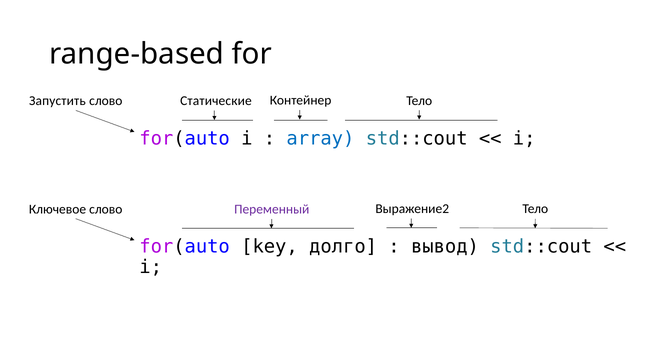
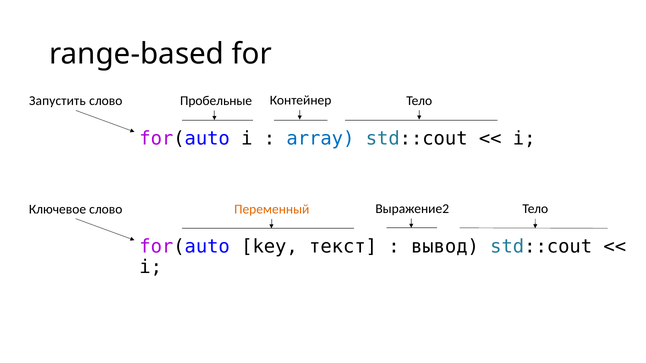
Статические: Статические -> Пробельные (216, 101)
Переменный colour: purple -> orange (272, 209)
долго: долго -> текст (343, 247)
